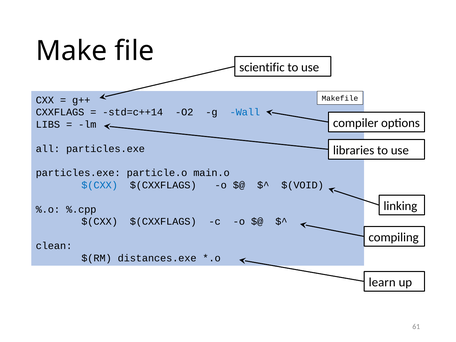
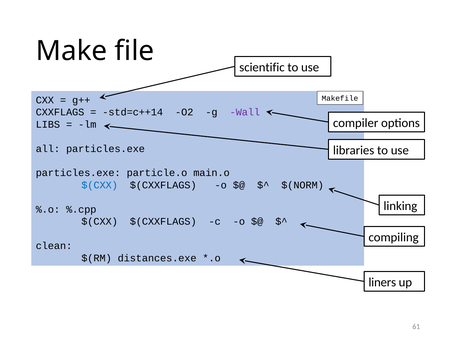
Wall colour: blue -> purple (245, 112)
$(VOID: $(VOID -> $(NORM (303, 185)
learn: learn -> liners (382, 282)
